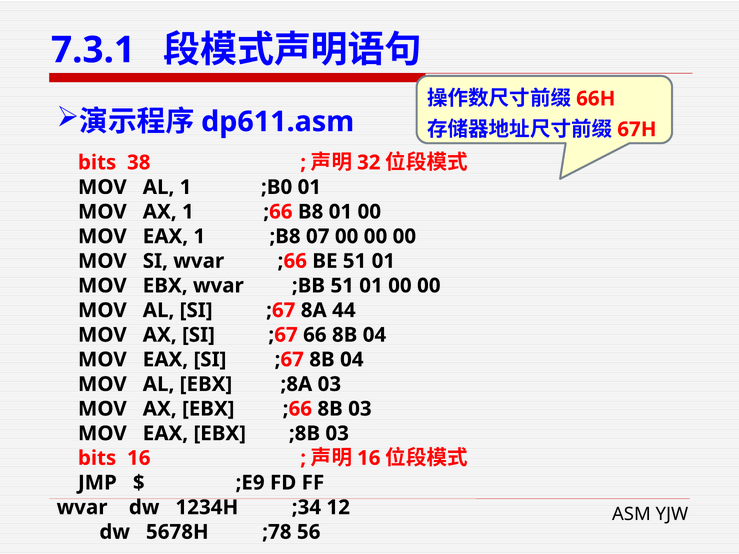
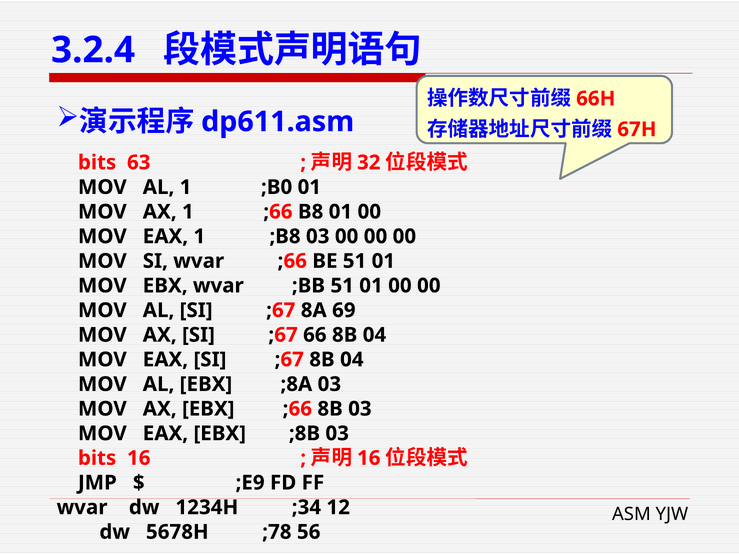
7.3.1: 7.3.1 -> 3.2.4 (93, 50)
38: 38 -> 63 (139, 163)
;B8 07: 07 -> 03 (318, 237)
44: 44 -> 69 (344, 310)
